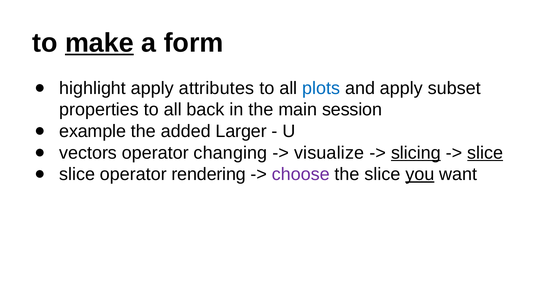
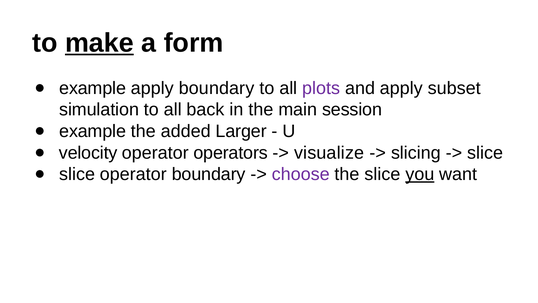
highlight: highlight -> example (93, 88)
apply attributes: attributes -> boundary (217, 88)
plots colour: blue -> purple (321, 88)
properties: properties -> simulation (99, 110)
vectors: vectors -> velocity (88, 153)
changing: changing -> operators (231, 153)
slicing underline: present -> none (416, 153)
slice underline: present -> none (485, 153)
operator rendering: rendering -> boundary (209, 174)
